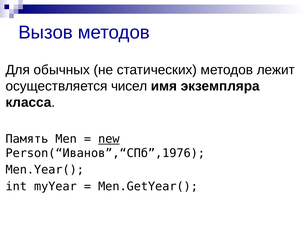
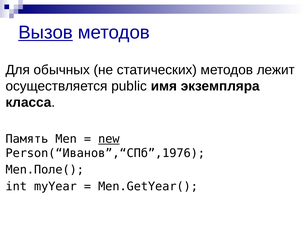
Вызов underline: none -> present (46, 32)
чисел: чисел -> public (129, 86)
Men.Year(: Men.Year( -> Men.Поле( (45, 170)
